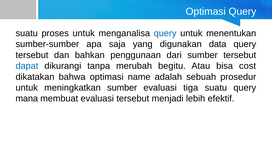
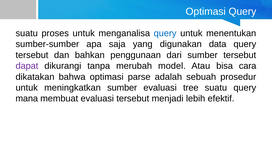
dapat colour: blue -> purple (27, 66)
begitu: begitu -> model (172, 66)
cost: cost -> cara (248, 66)
name: name -> parse (139, 77)
tiga: tiga -> tree (191, 88)
